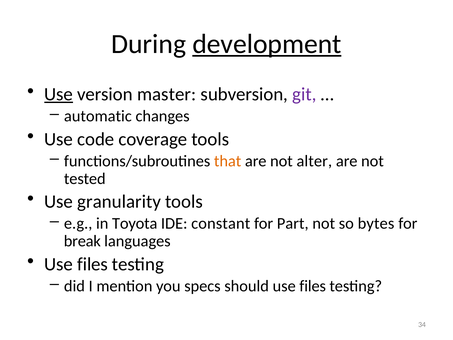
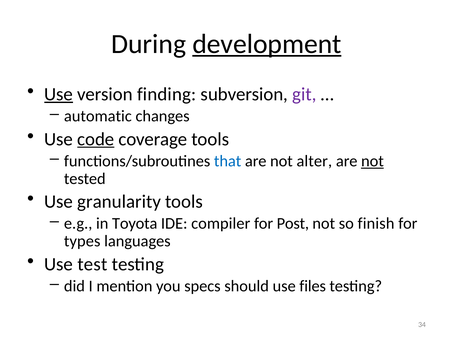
master: master -> finding (167, 94)
code underline: none -> present (96, 139)
that colour: orange -> blue (228, 161)
not underline: none -> present (372, 161)
constant: constant -> compiler (221, 223)
Part: Part -> Post (293, 223)
bytes: bytes -> finish (376, 223)
break: break -> types (82, 241)
files: files -> test (92, 264)
